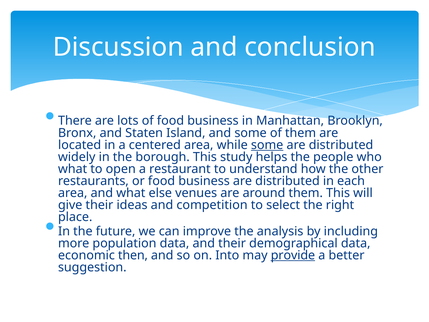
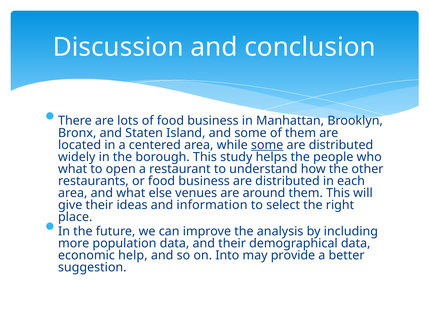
competition: competition -> information (212, 205)
then: then -> help (133, 255)
provide underline: present -> none (293, 255)
